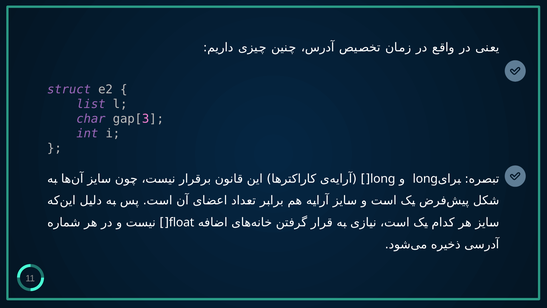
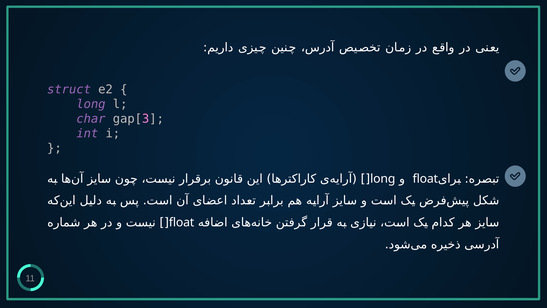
list: list -> long (91, 104)
long: long -> float (425, 179)
